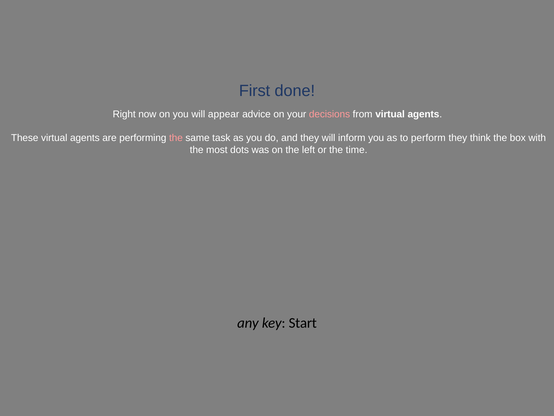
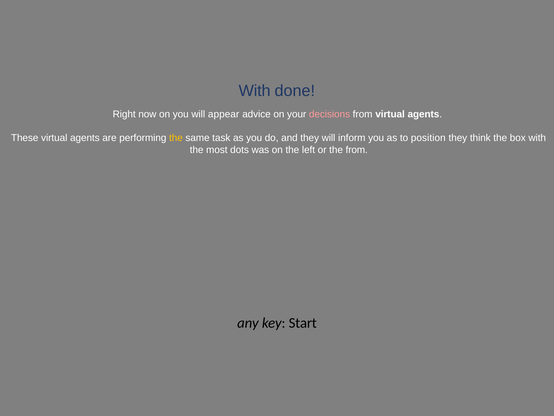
First: First -> With (255, 91)
the colour: pink -> yellow (176, 138)
perform: perform -> position (428, 138)
the time: time -> from (357, 150)
